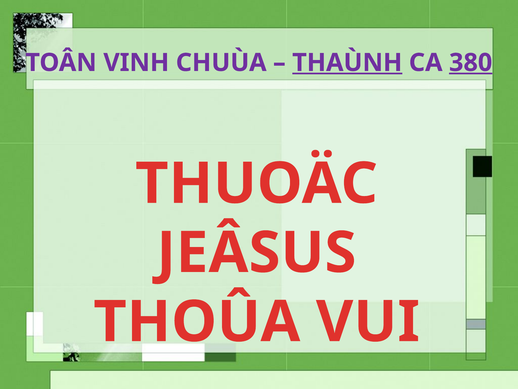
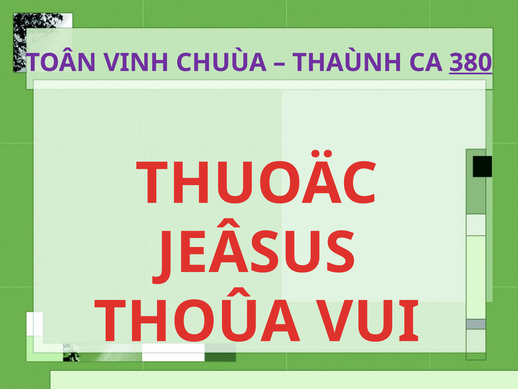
THAÙNH underline: present -> none (347, 63)
